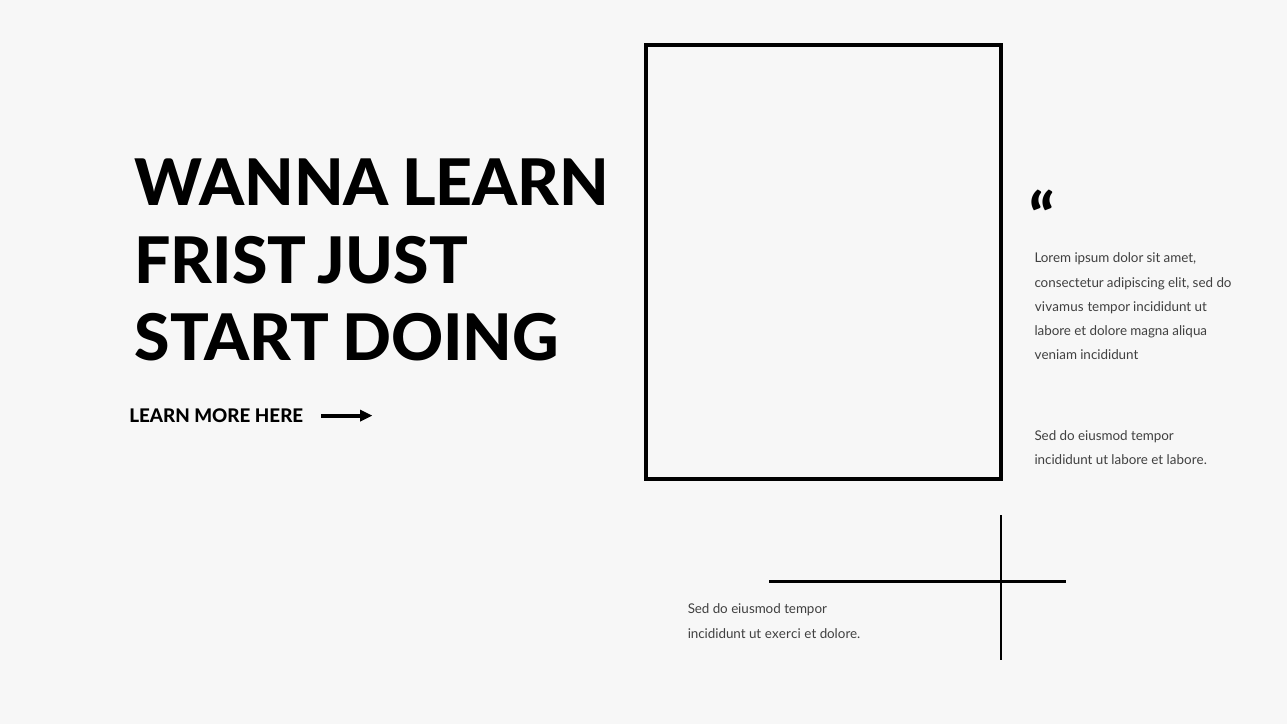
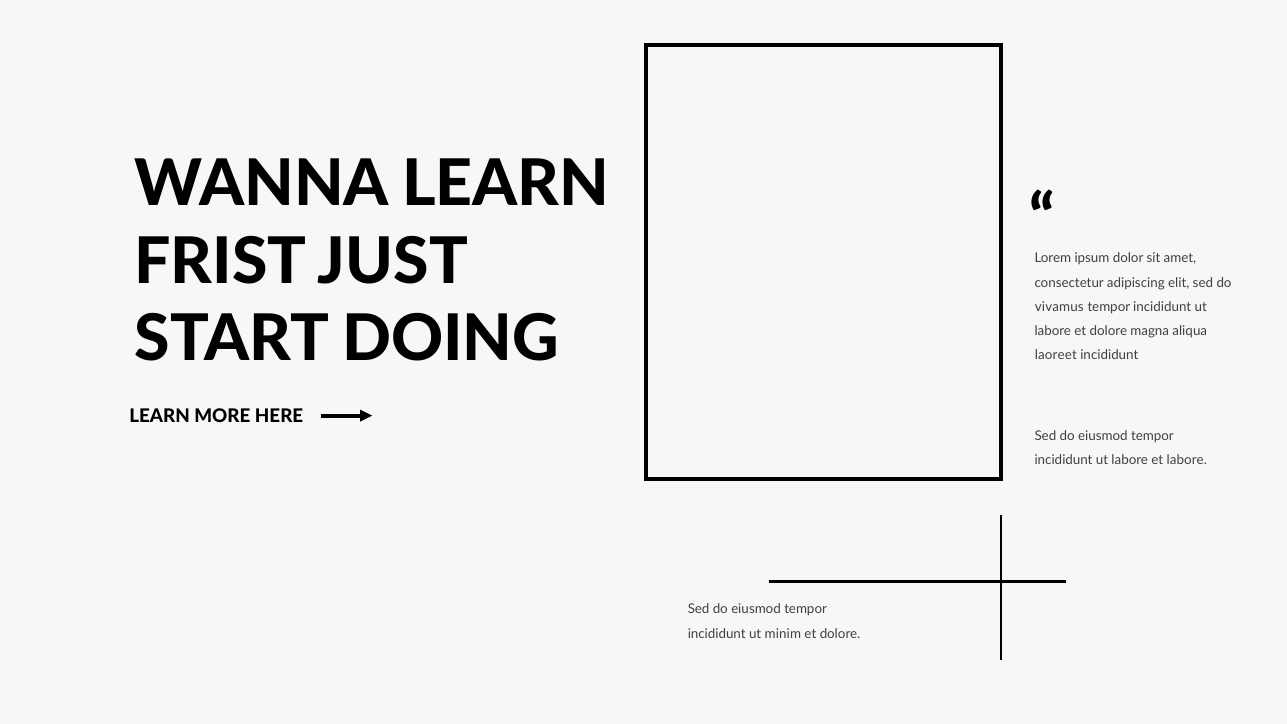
veniam: veniam -> laoreet (1056, 355)
exerci: exerci -> minim (783, 634)
